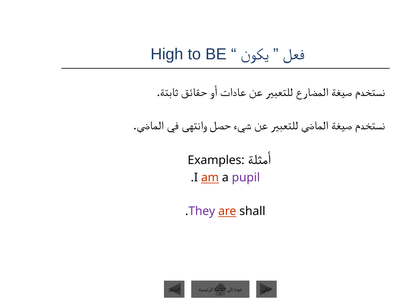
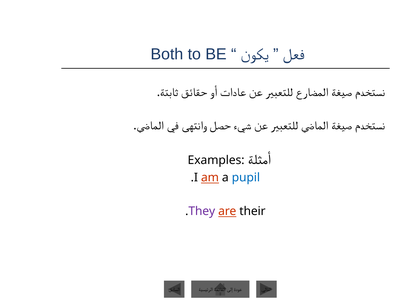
High: High -> Both (167, 54)
pupil colour: purple -> blue (246, 177)
shall: shall -> their (252, 211)
